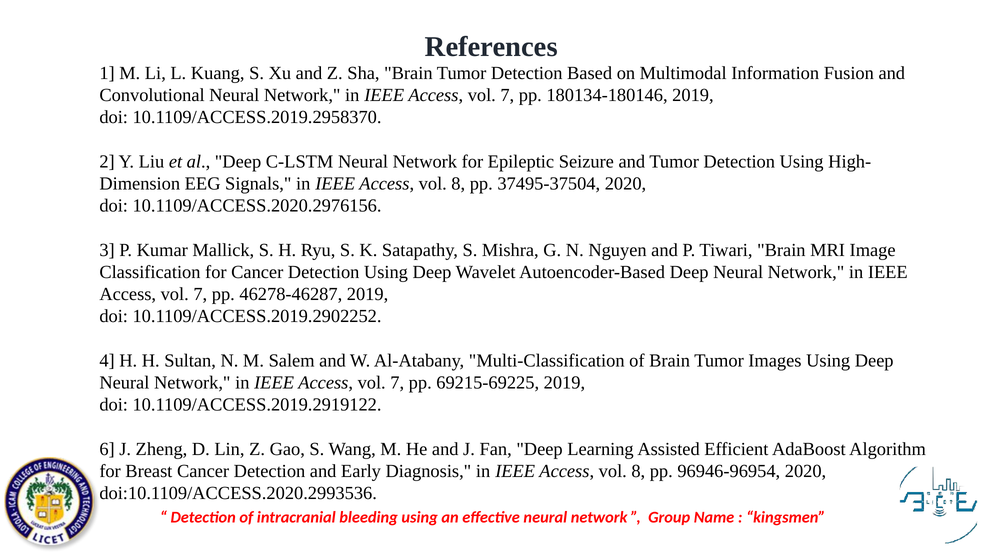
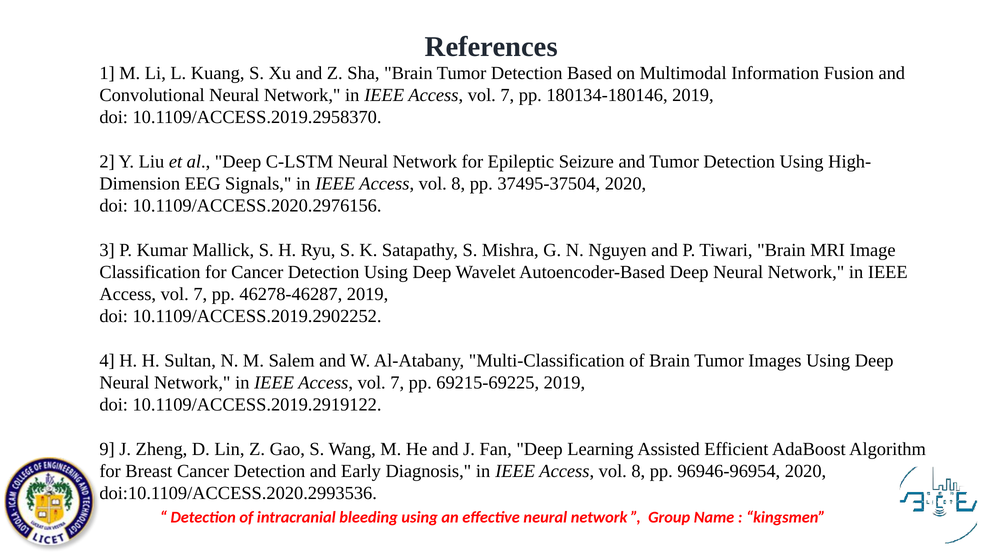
6: 6 -> 9 (107, 449)
